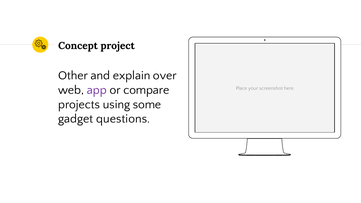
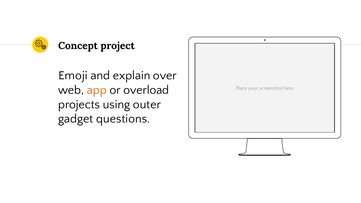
Other: Other -> Emoji (73, 75)
app colour: purple -> orange (97, 90)
compare: compare -> overload (146, 90)
some: some -> outer (147, 104)
